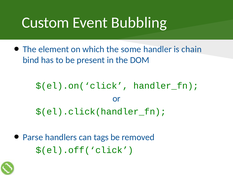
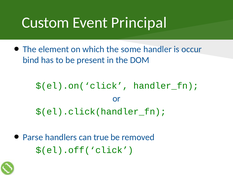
Bubbling: Bubbling -> Principal (139, 23)
chain: chain -> occur (192, 49)
tags: tags -> true (101, 137)
